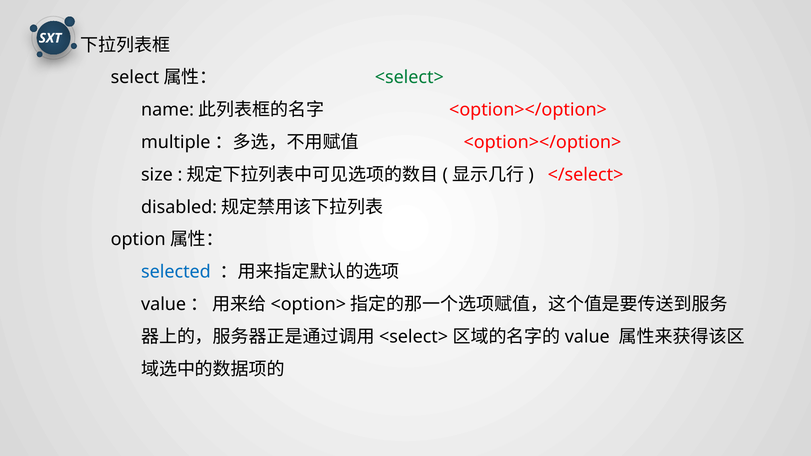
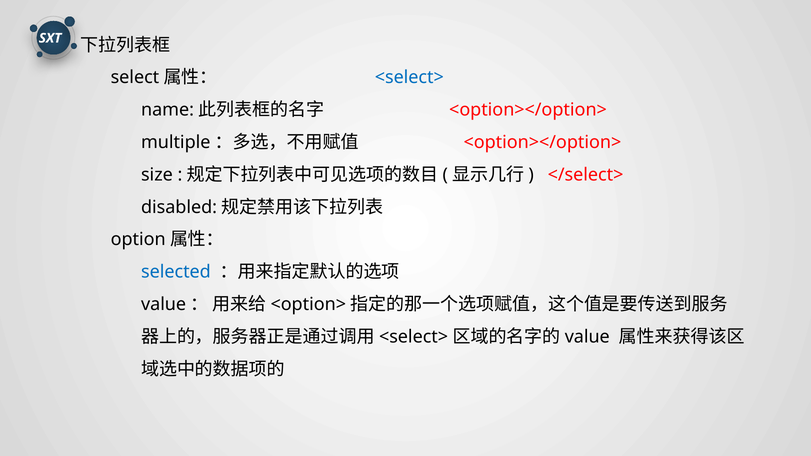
<select> colour: green -> blue (409, 78)
